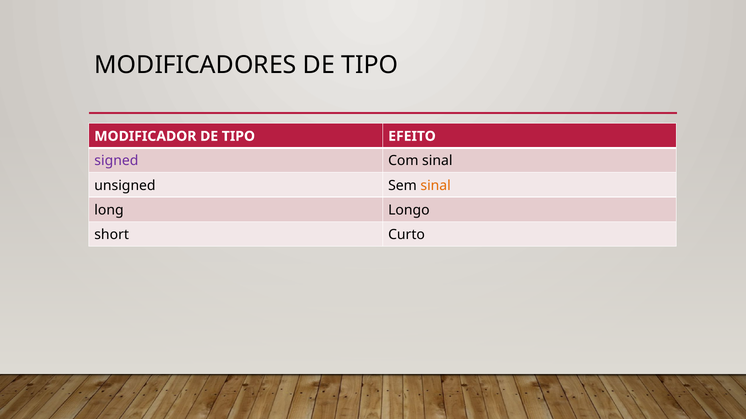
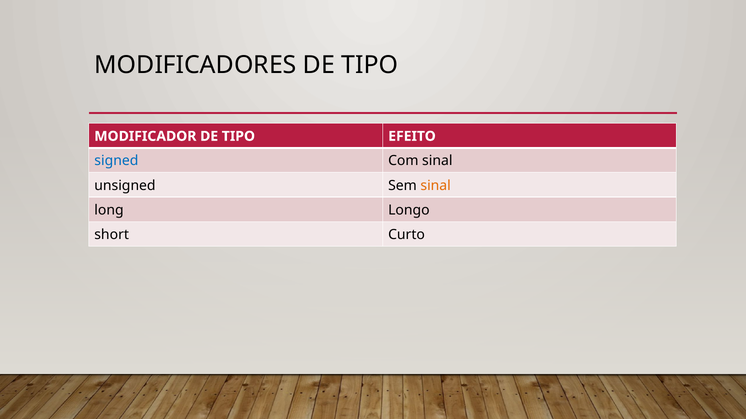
signed colour: purple -> blue (116, 161)
